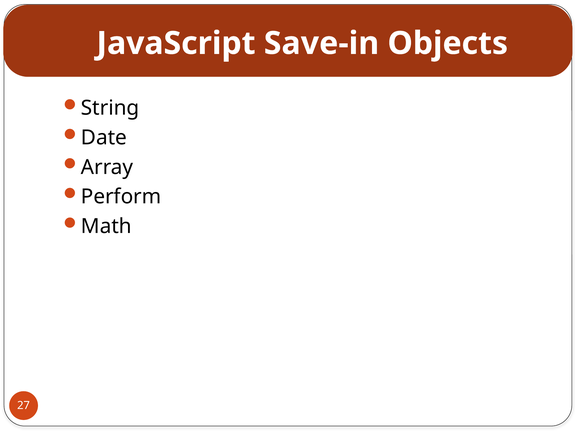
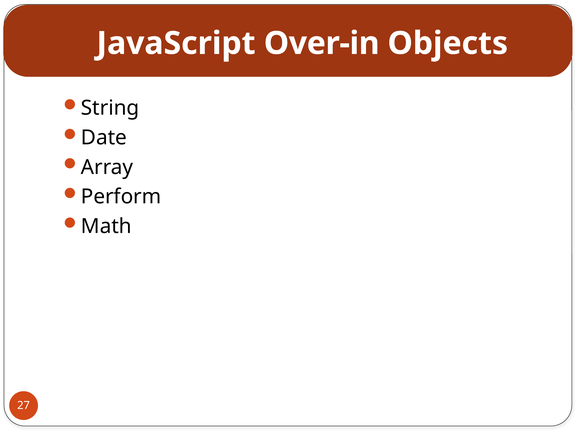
Save-in: Save-in -> Over-in (322, 43)
